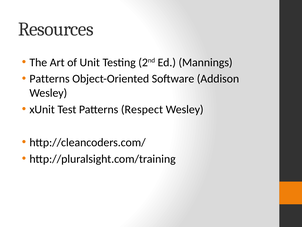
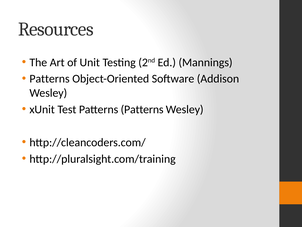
Patterns Respect: Respect -> Patterns (142, 109)
